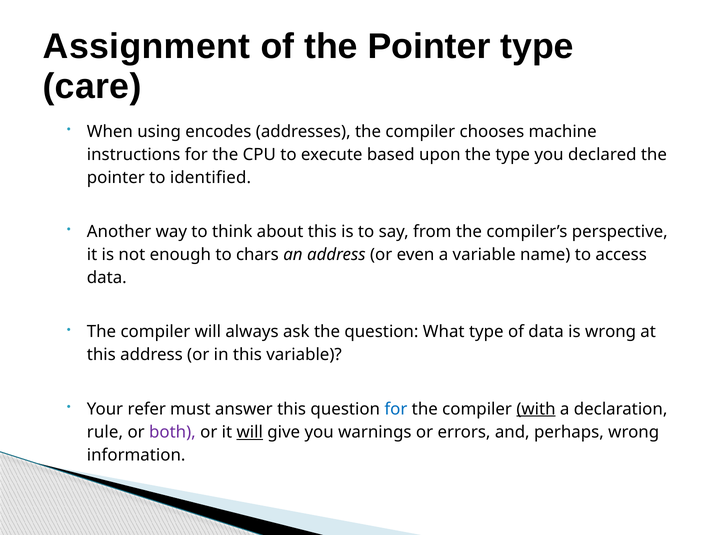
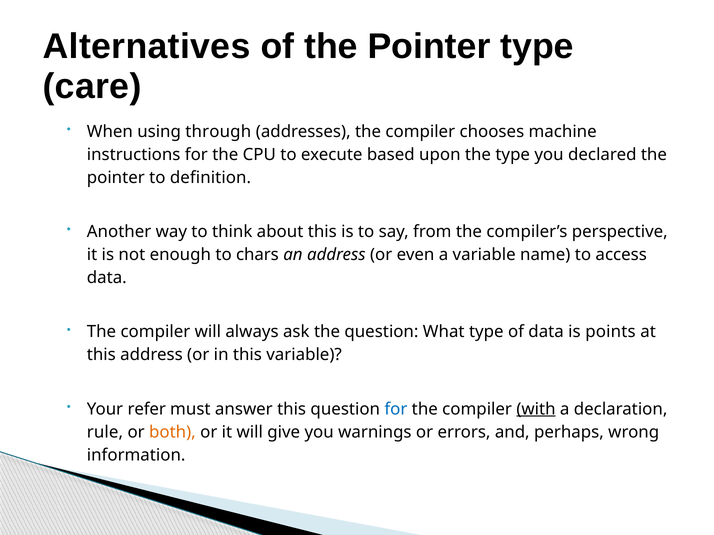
Assignment: Assignment -> Alternatives (147, 47)
encodes: encodes -> through (218, 132)
identified: identified -> definition (211, 178)
is wrong: wrong -> points (610, 332)
both colour: purple -> orange (172, 432)
will underline: present -> none (250, 432)
